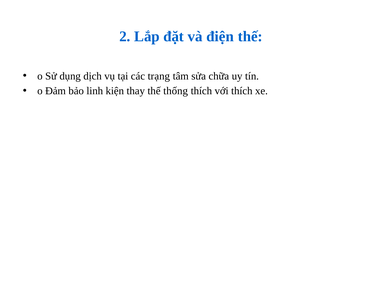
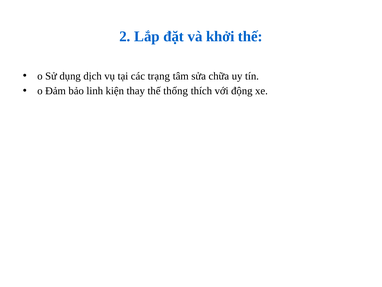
điện: điện -> khởi (220, 36)
với thích: thích -> động (242, 91)
